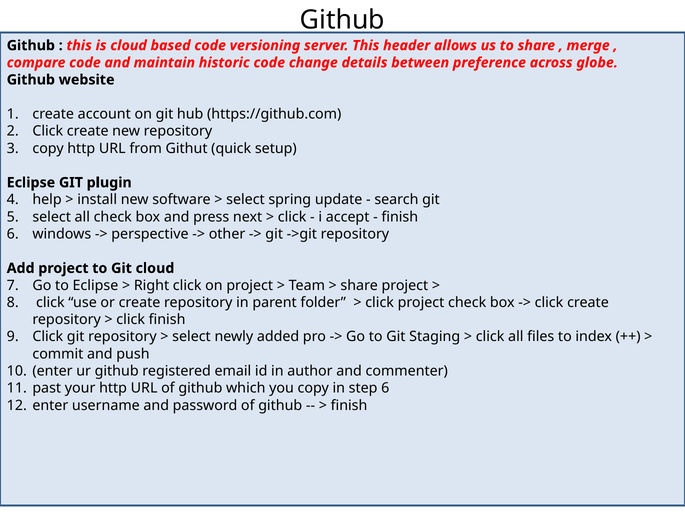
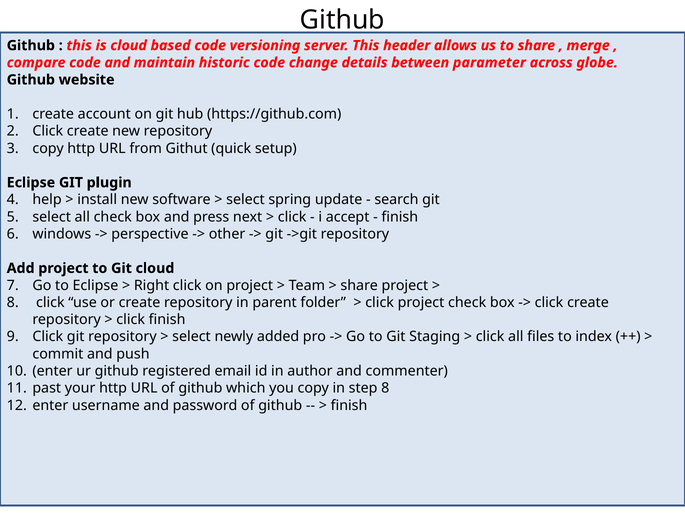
preference: preference -> parameter (489, 63)
step 6: 6 -> 8 (385, 388)
